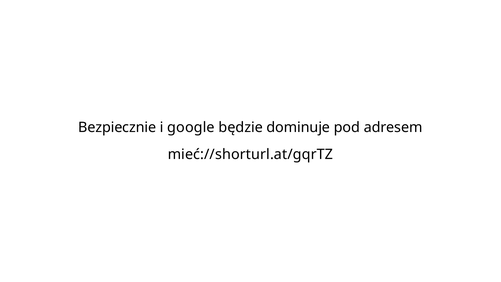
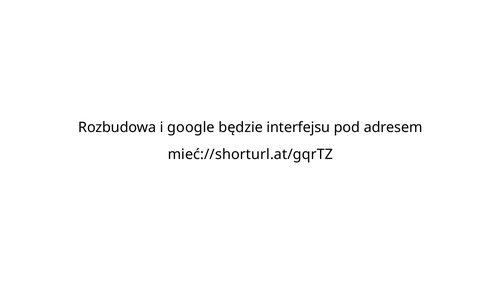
Bezpiecznie: Bezpiecznie -> Rozbudowa (117, 127)
dominuje: dominuje -> interfejsu (298, 127)
